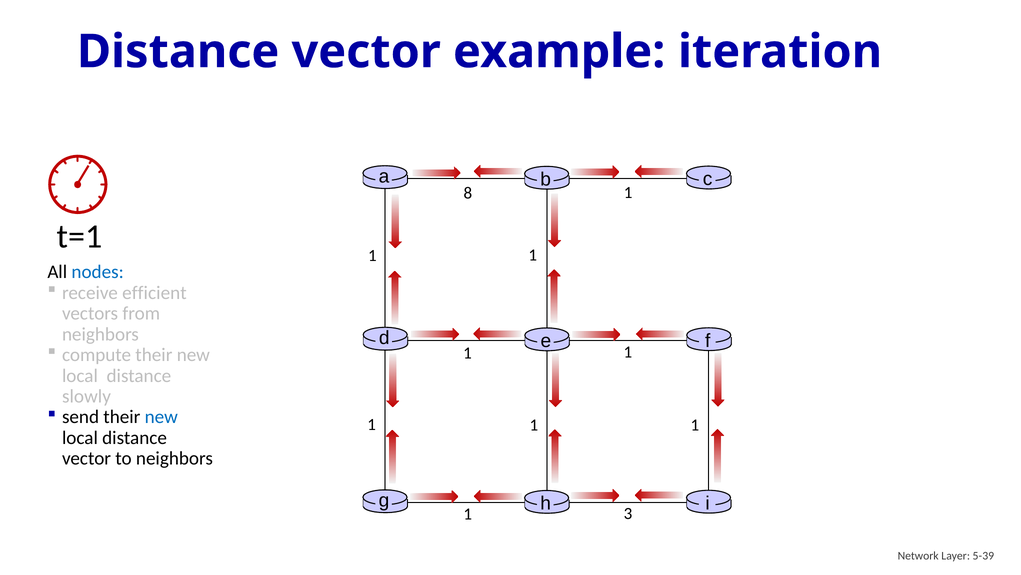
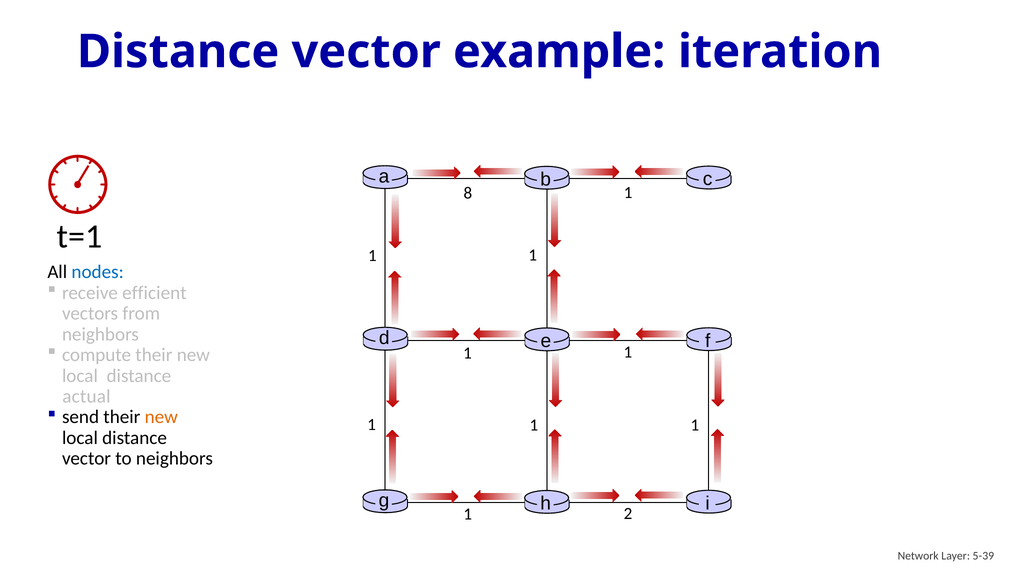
slowly: slowly -> actual (86, 396)
new colour: blue -> orange (161, 417)
3: 3 -> 2 (628, 513)
